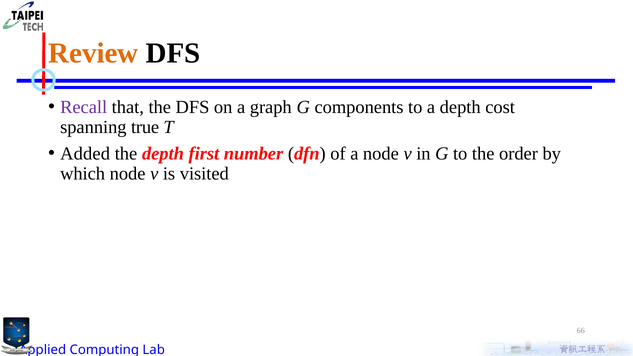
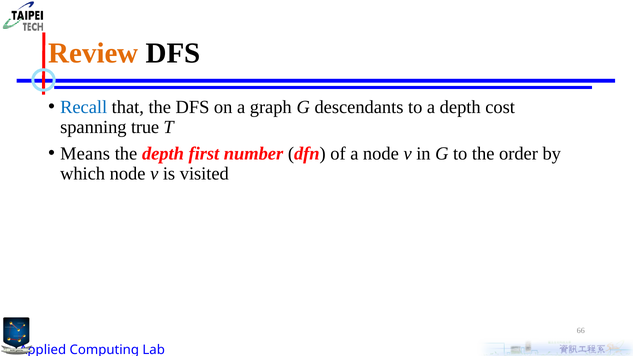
Recall colour: purple -> blue (84, 107)
components: components -> descendants (359, 107)
Added: Added -> Means (85, 154)
